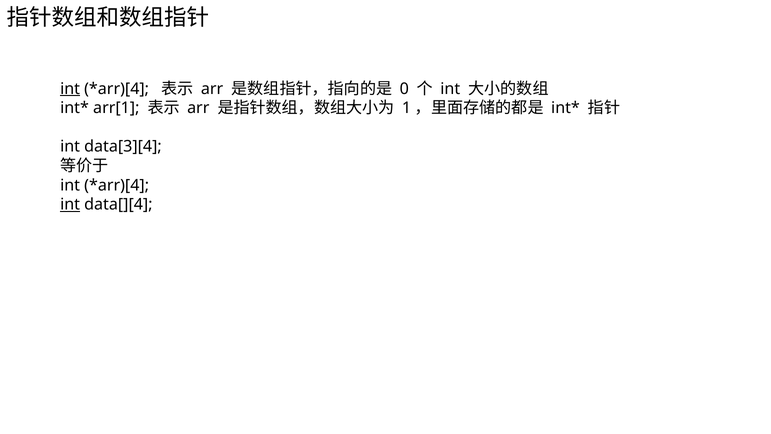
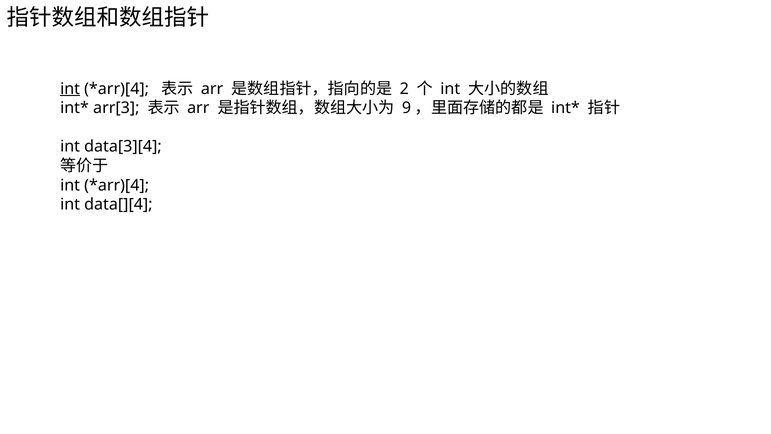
0: 0 -> 2 (404, 89)
arr[1: arr[1 -> arr[3 (116, 108)
1: 1 -> 9 (407, 108)
int underline: present -> none (70, 204)
